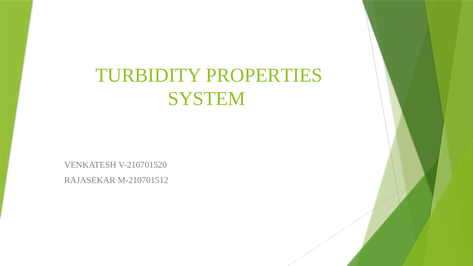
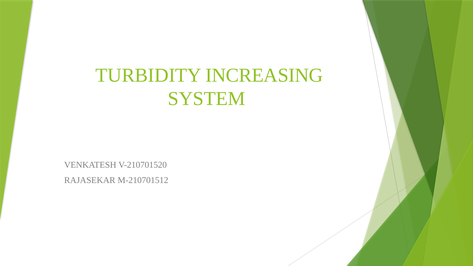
PROPERTIES: PROPERTIES -> INCREASING (264, 75)
